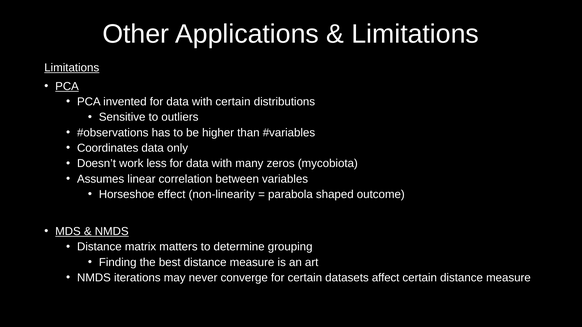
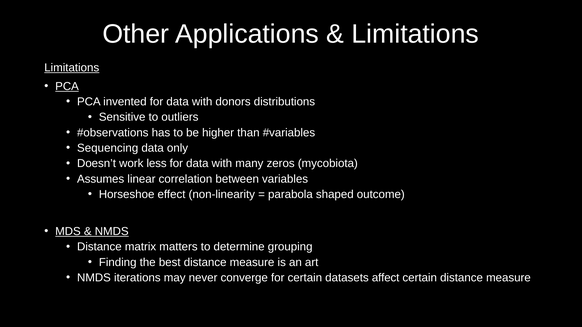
with certain: certain -> donors (233, 102)
Coordinates: Coordinates -> Sequencing (108, 148)
